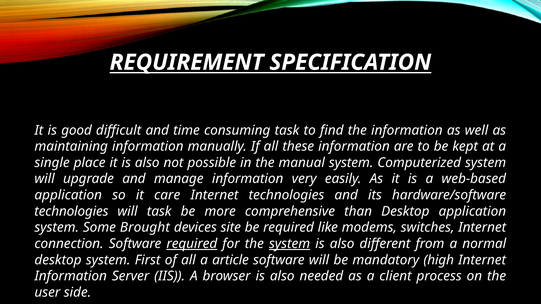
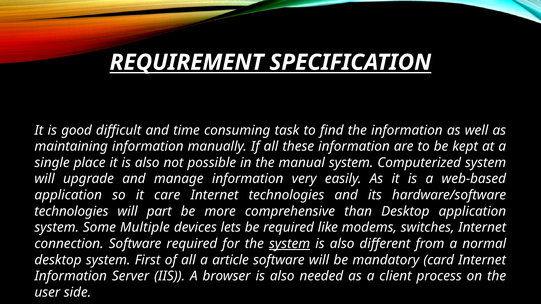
will task: task -> part (159, 211)
Brought: Brought -> Multiple (145, 228)
site: site -> lets (231, 228)
required underline: present -> none (192, 244)
high: high -> card (439, 260)
